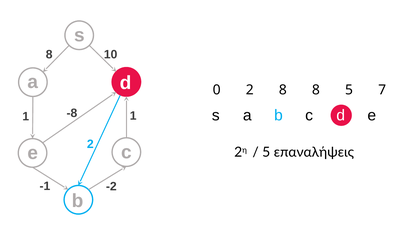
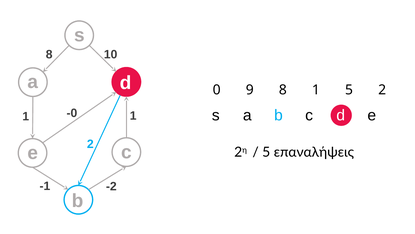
0 2: 2 -> 9 (250, 90)
8 8: 8 -> 1 (316, 90)
5 7: 7 -> 2 (382, 90)
-8: -8 -> -0 (72, 113)
